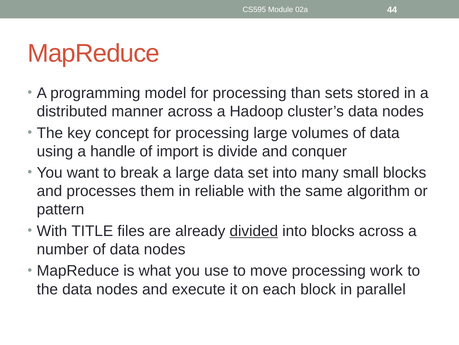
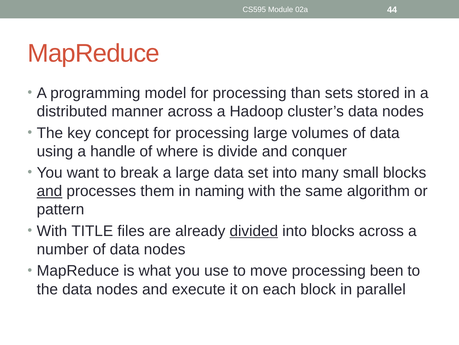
import: import -> where (177, 151)
and underline: none -> present (49, 191)
reliable: reliable -> naming (220, 191)
work: work -> been (387, 270)
